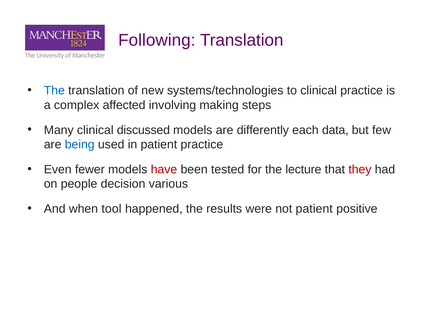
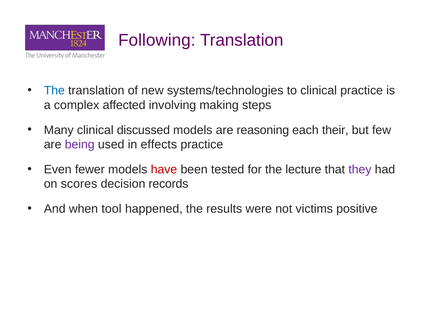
differently: differently -> reasoning (263, 130)
data: data -> their (335, 130)
being colour: blue -> purple (80, 145)
in patient: patient -> effects (159, 145)
they colour: red -> purple (360, 170)
people: people -> scores (79, 184)
various: various -> records (168, 184)
not patient: patient -> victims (314, 209)
